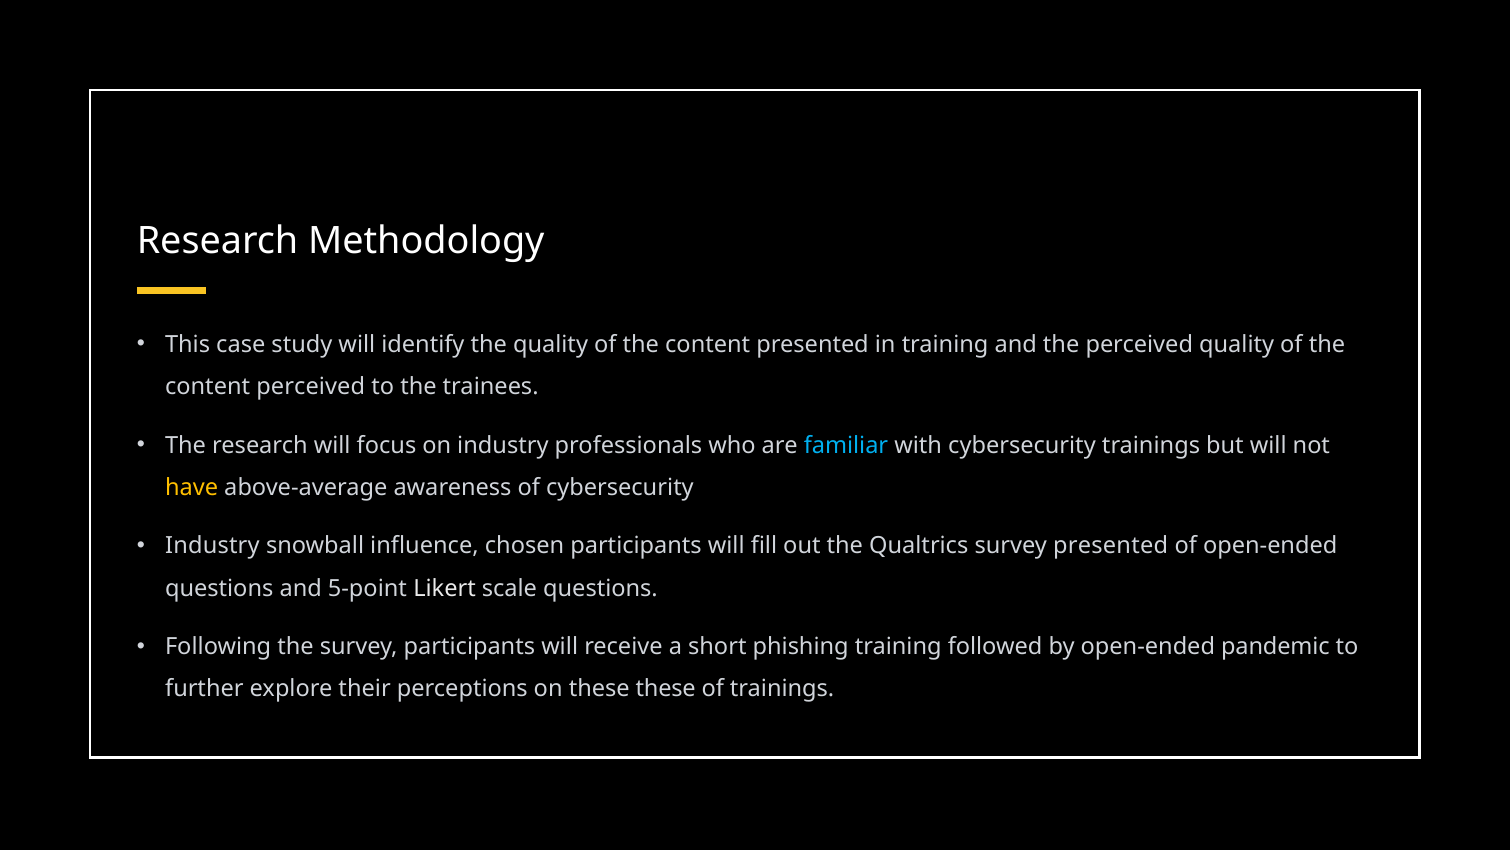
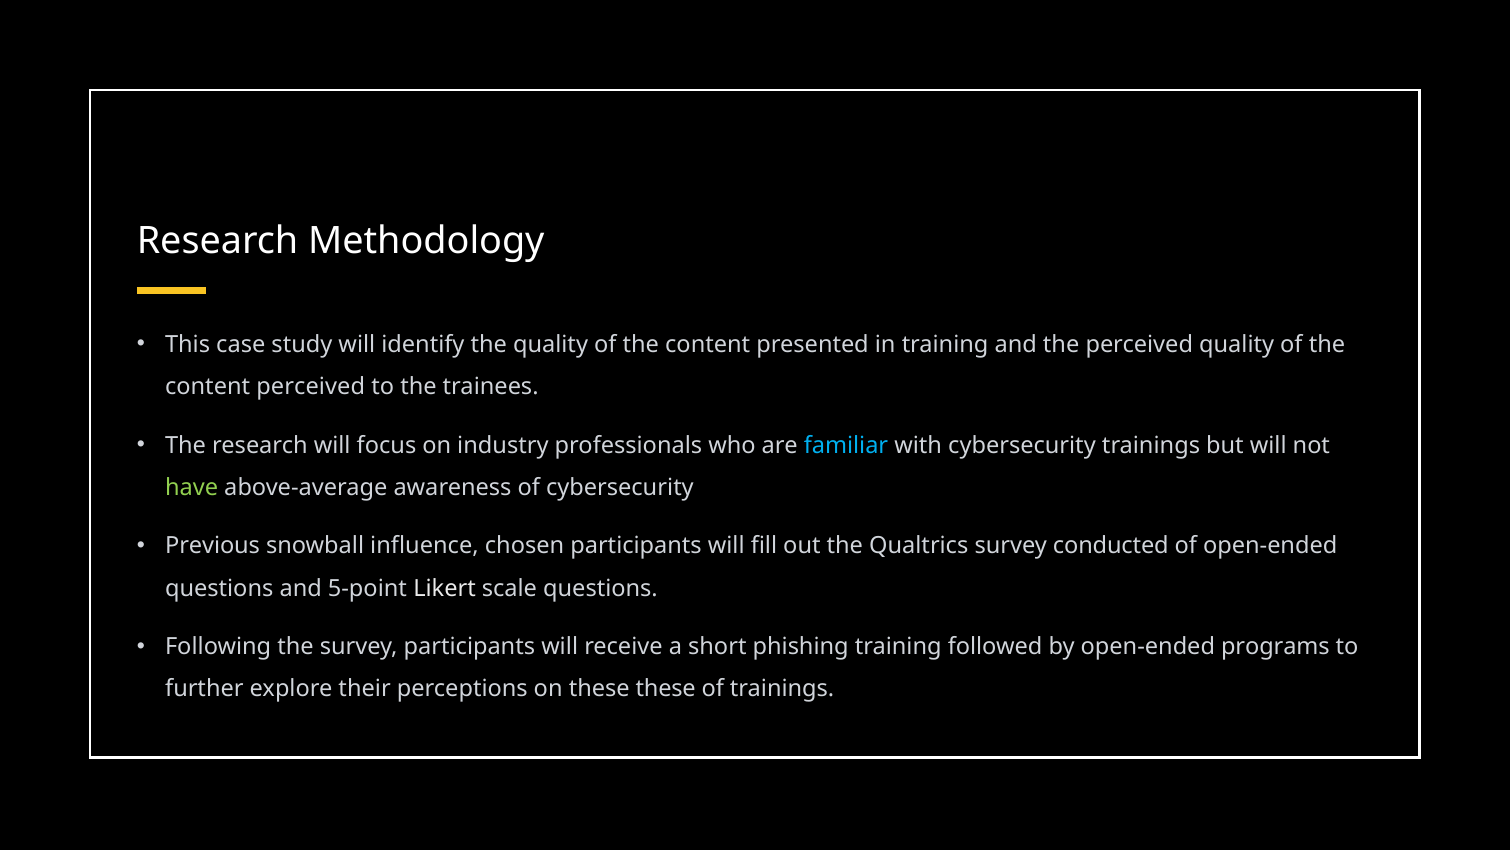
have colour: yellow -> light green (192, 487)
Industry: Industry -> Previous (213, 546)
survey presented: presented -> conducted (1111, 546)
pandemic: pandemic -> programs (1275, 646)
